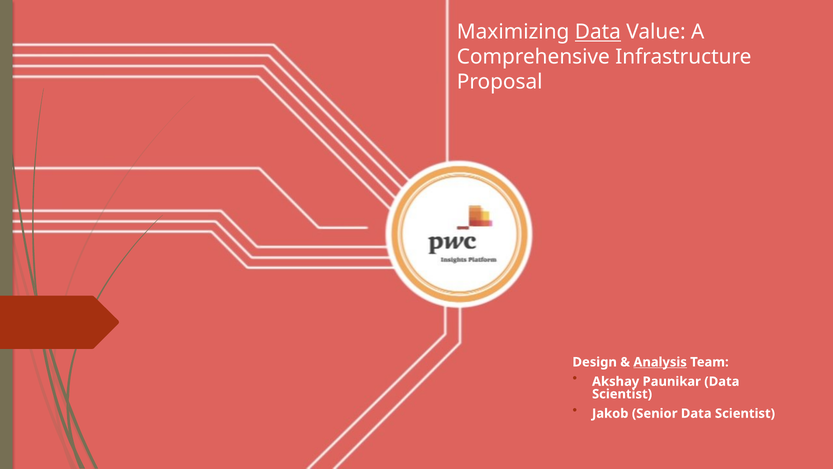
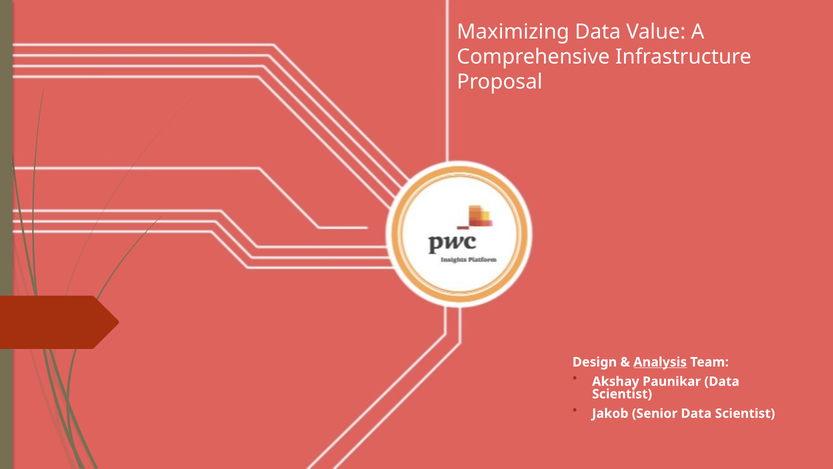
Data underline: present -> none (598, 32)
